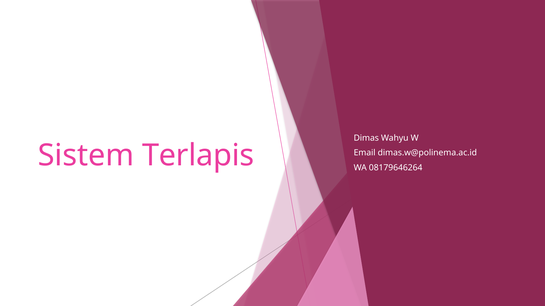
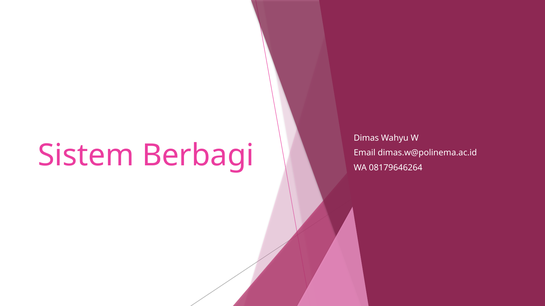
Terlapis: Terlapis -> Berbagi (198, 156)
